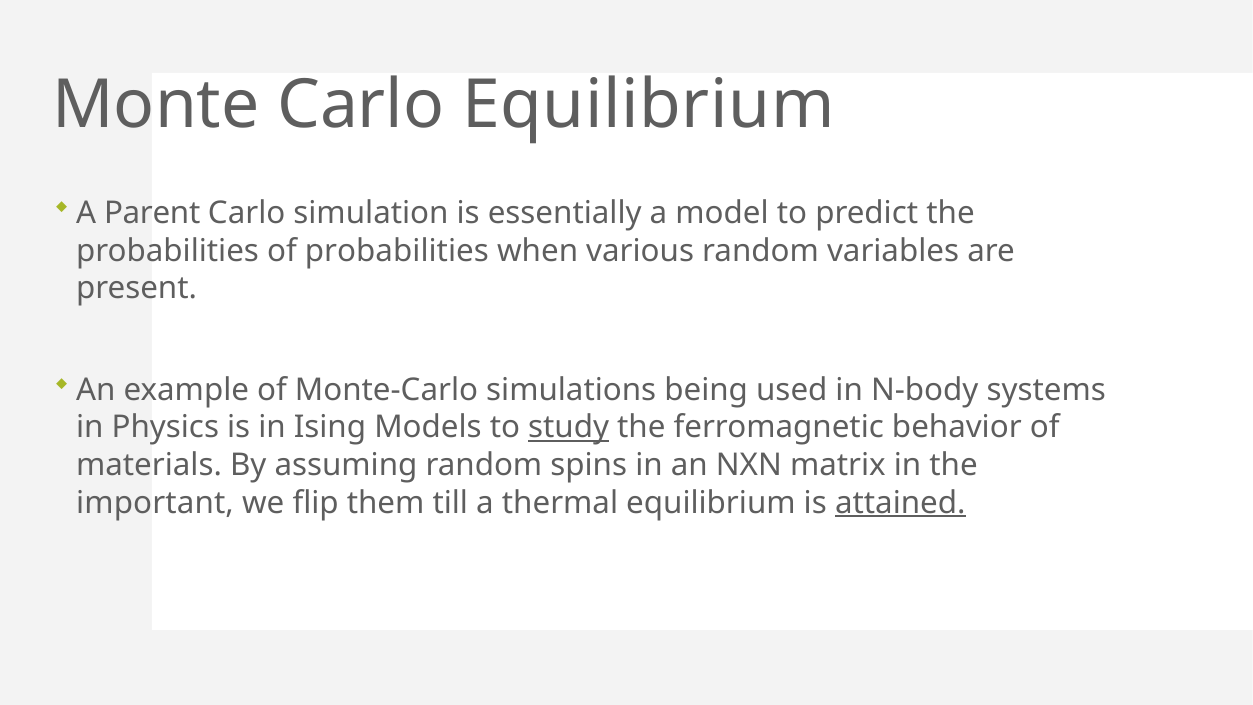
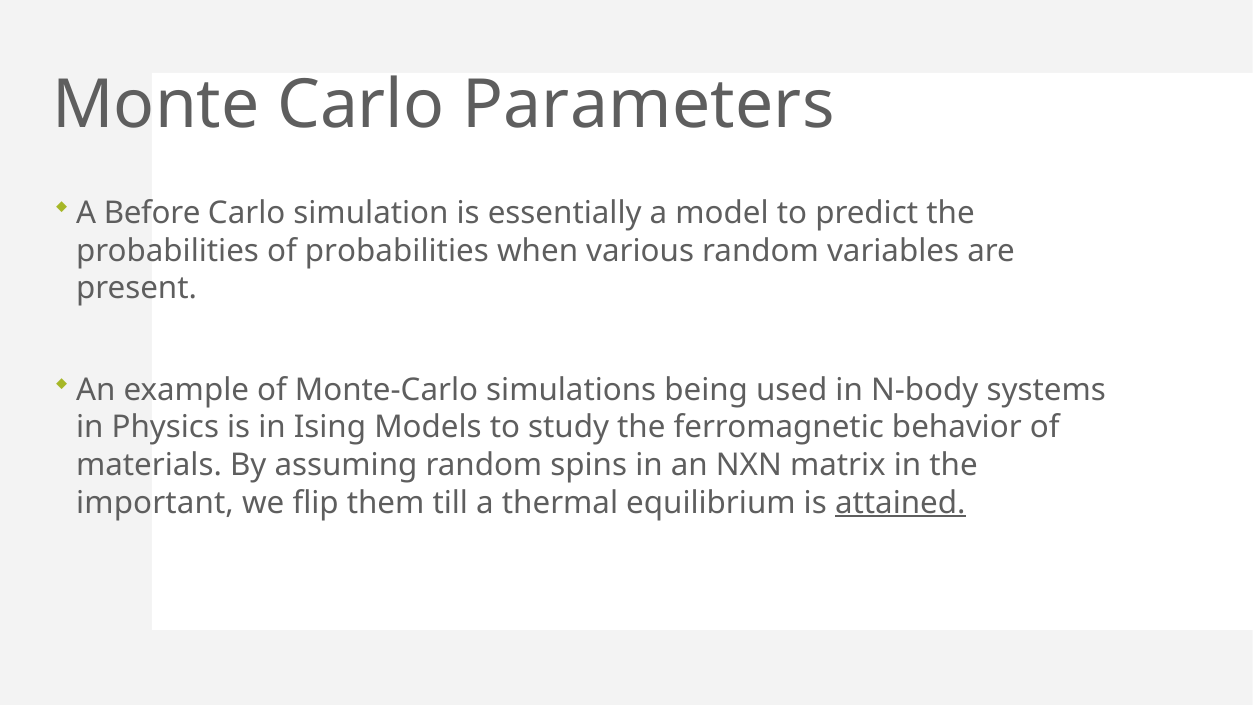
Carlo Equilibrium: Equilibrium -> Parameters (648, 105)
Parent: Parent -> Before (152, 213)
study underline: present -> none (569, 427)
